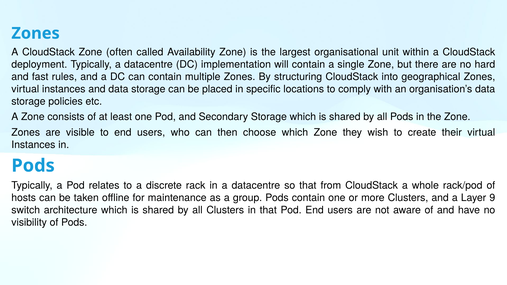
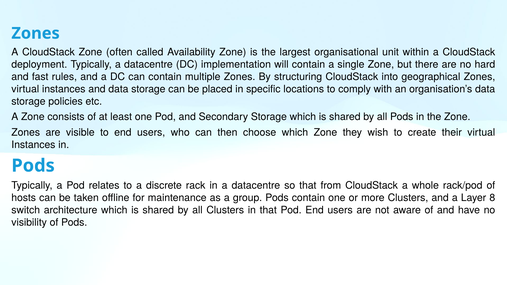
9: 9 -> 8 (492, 198)
